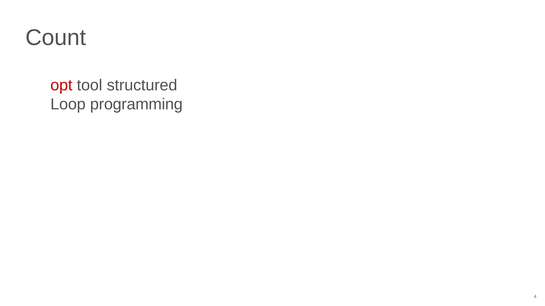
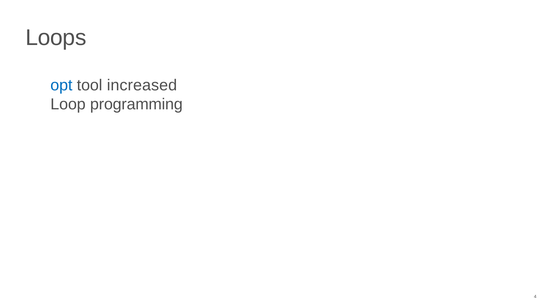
Count: Count -> Loops (56, 38)
opt colour: red -> blue (61, 85)
structured: structured -> increased (142, 85)
